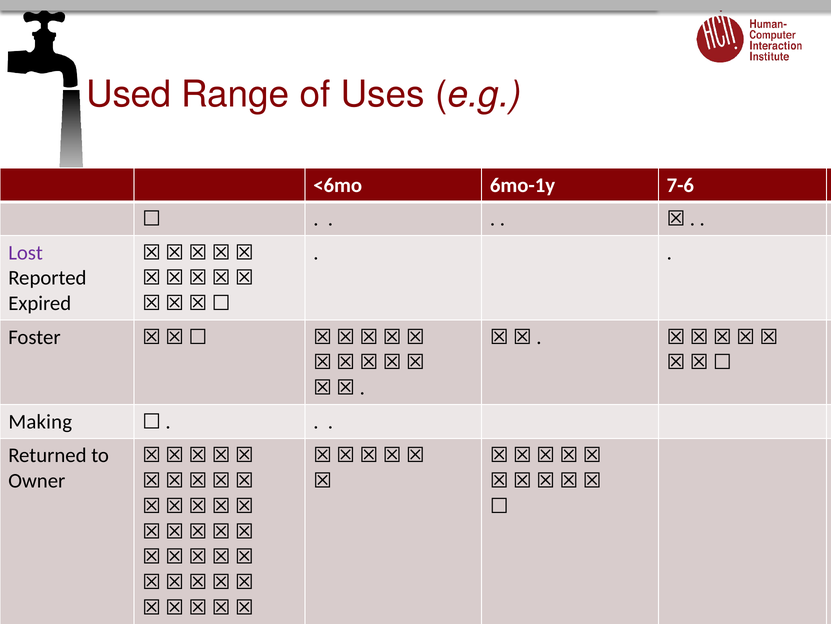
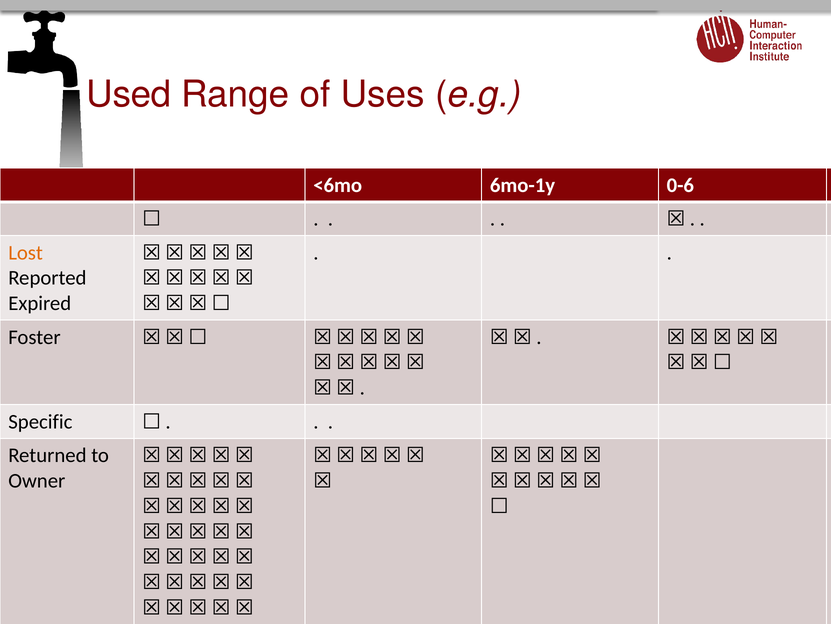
7-6: 7-6 -> 0-6 (680, 185)
Lost colour: purple -> orange (26, 252)
Making: Making -> Specific (40, 421)
